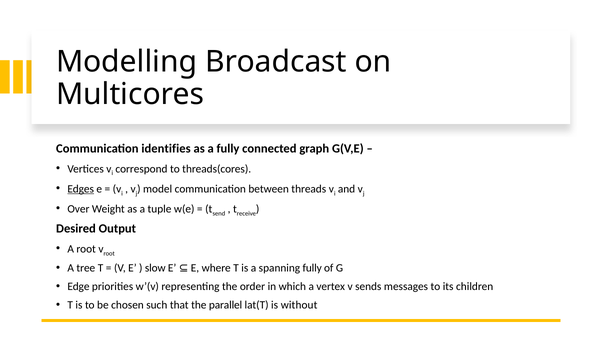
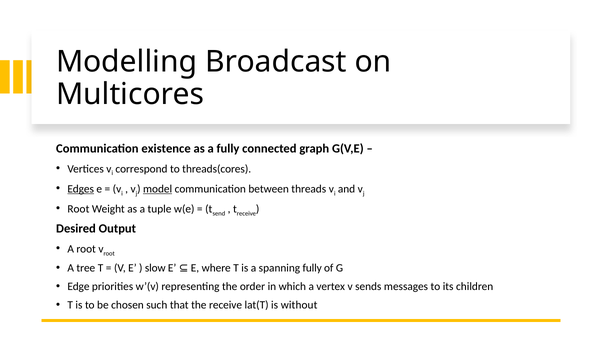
identifies: identifies -> existence (166, 148)
model underline: none -> present (158, 189)
Over: Over -> Root (78, 209)
the parallel: parallel -> receive (226, 305)
